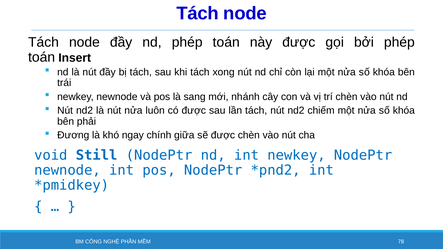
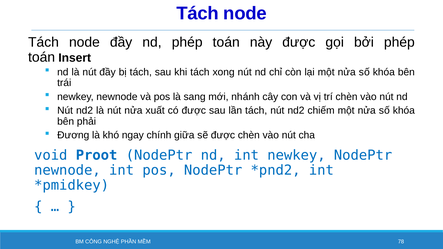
luôn: luôn -> xuất (155, 110)
Still: Still -> Proot (97, 156)
